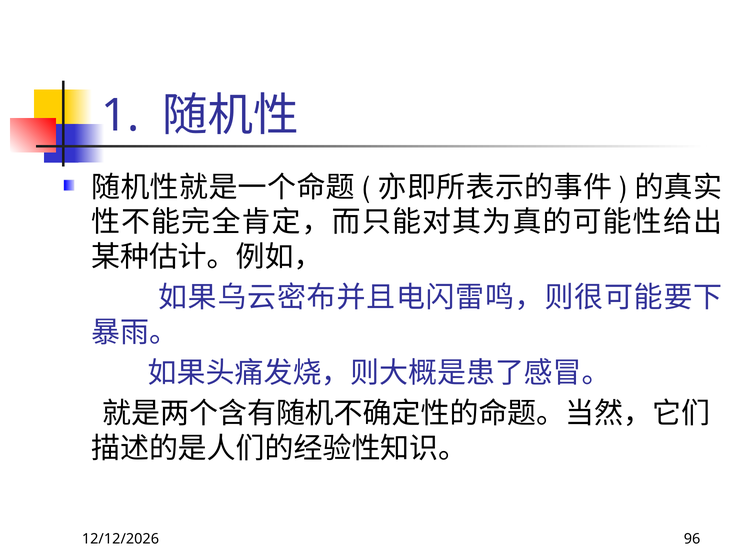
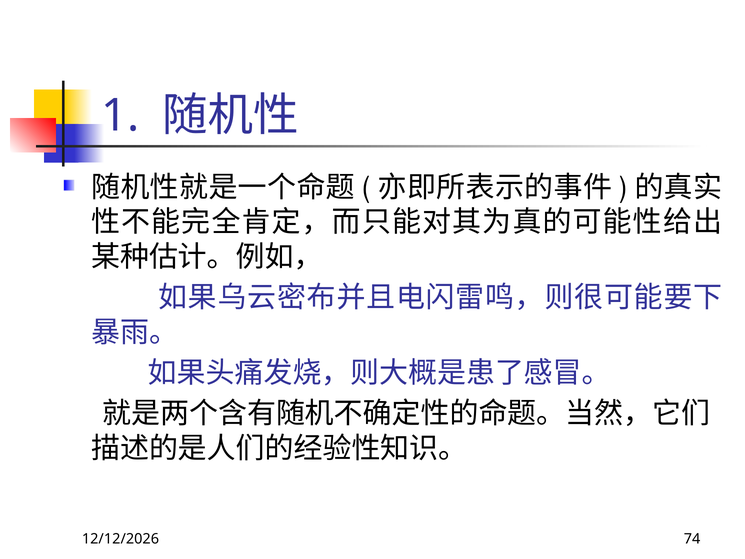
96: 96 -> 74 (692, 539)
